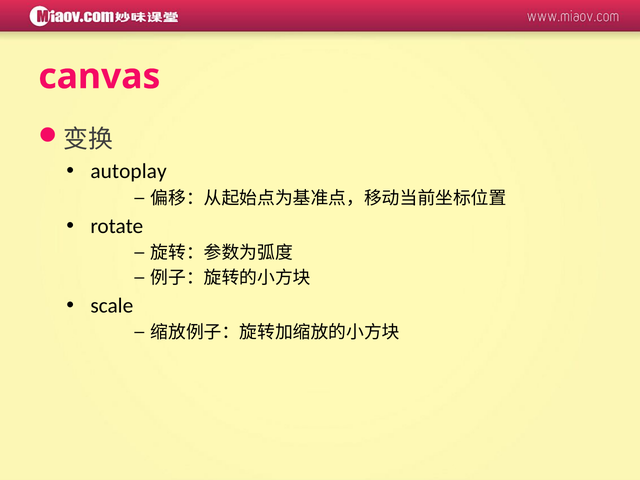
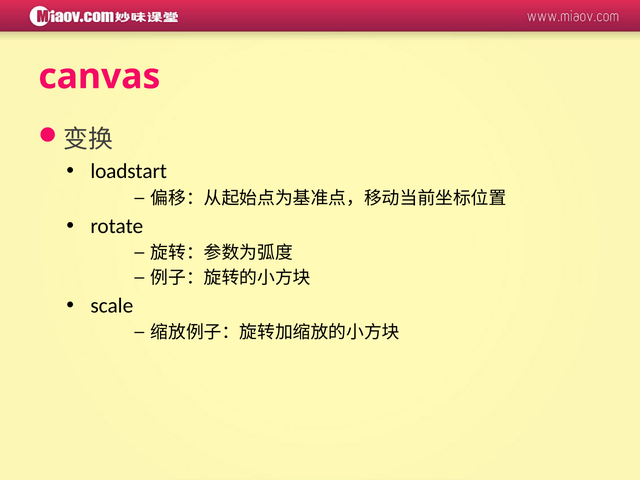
autoplay: autoplay -> loadstart (129, 171)
